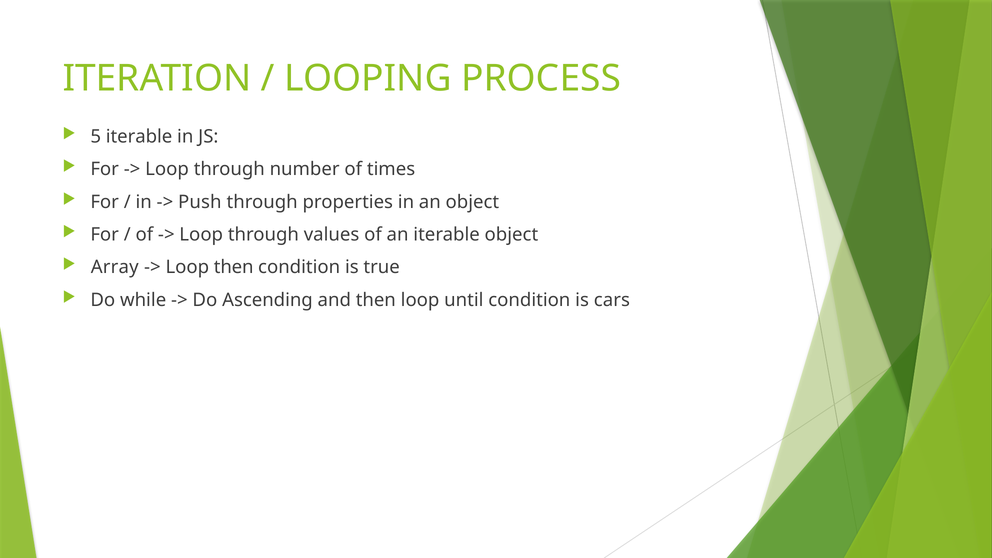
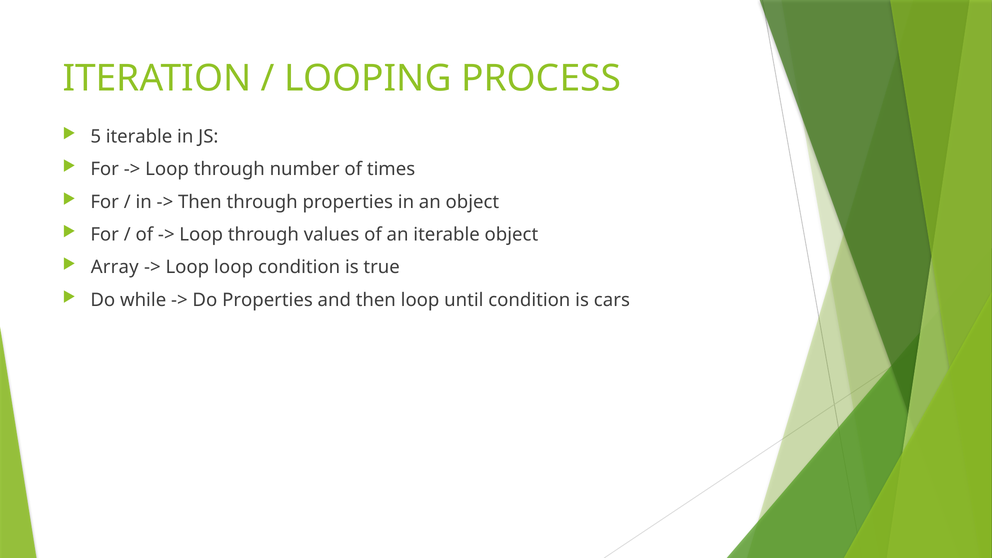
Push: Push -> Then (200, 202)
Loop then: then -> loop (234, 267)
Do Ascending: Ascending -> Properties (267, 300)
